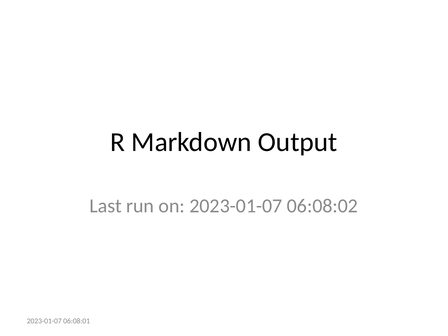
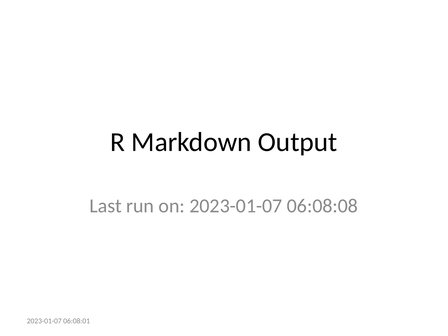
06:08:02: 06:08:02 -> 06:08:08 (322, 206)
